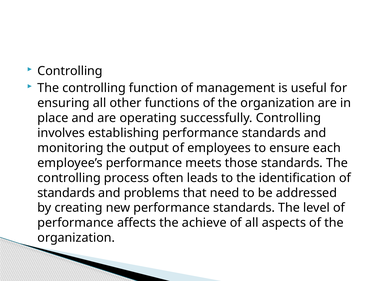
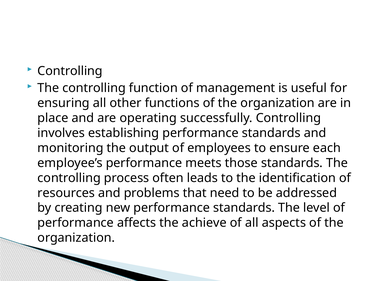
standards: standards -> resources (66, 193)
